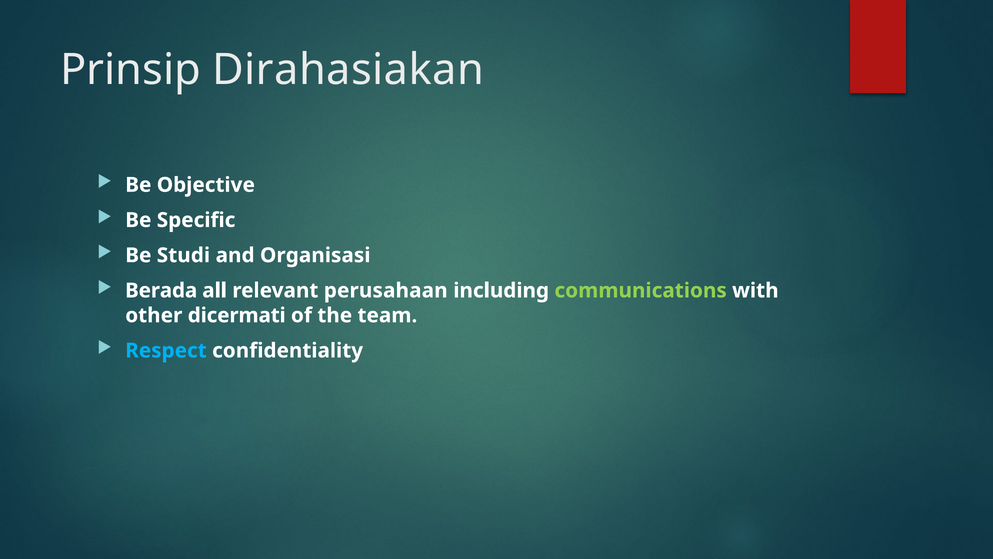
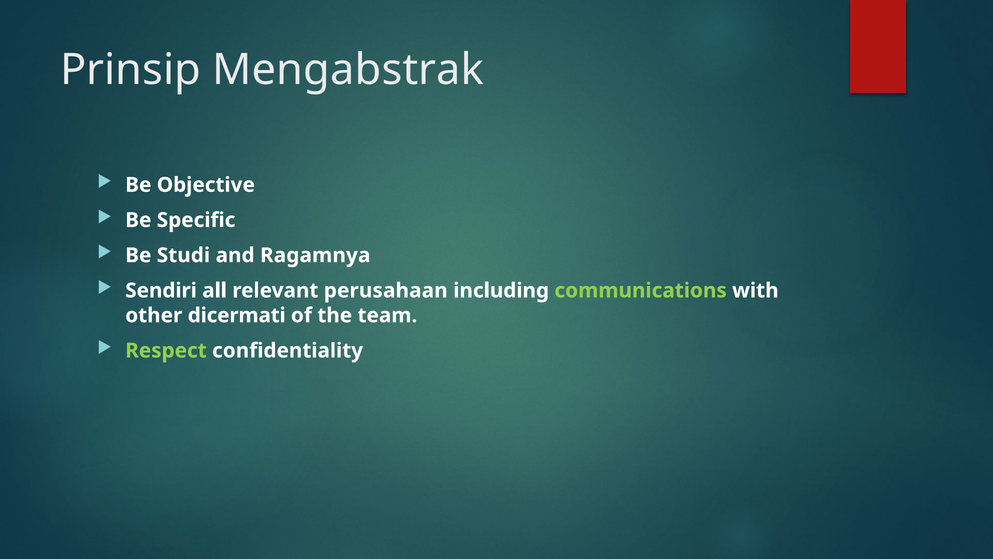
Dirahasiakan: Dirahasiakan -> Mengabstrak (348, 70)
Organisasi: Organisasi -> Ragamnya (315, 255)
Berada: Berada -> Sendiri (161, 290)
Respect colour: light blue -> light green (166, 350)
